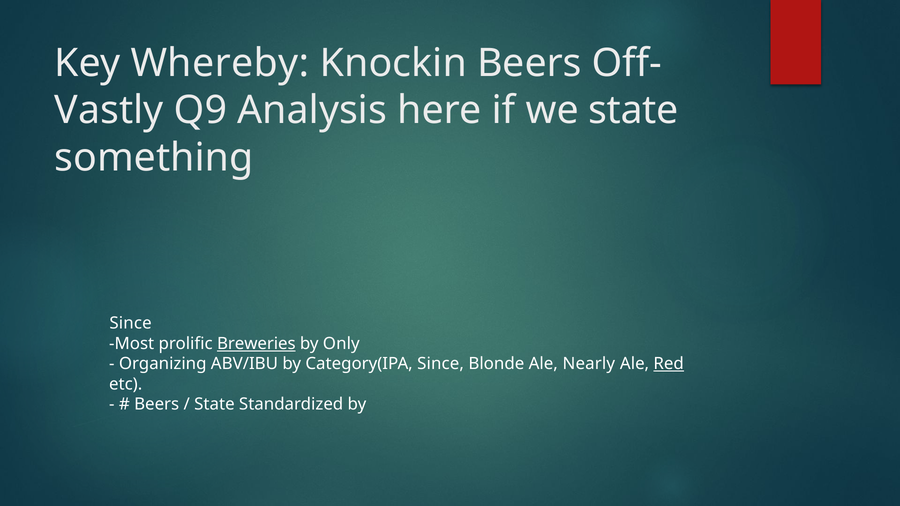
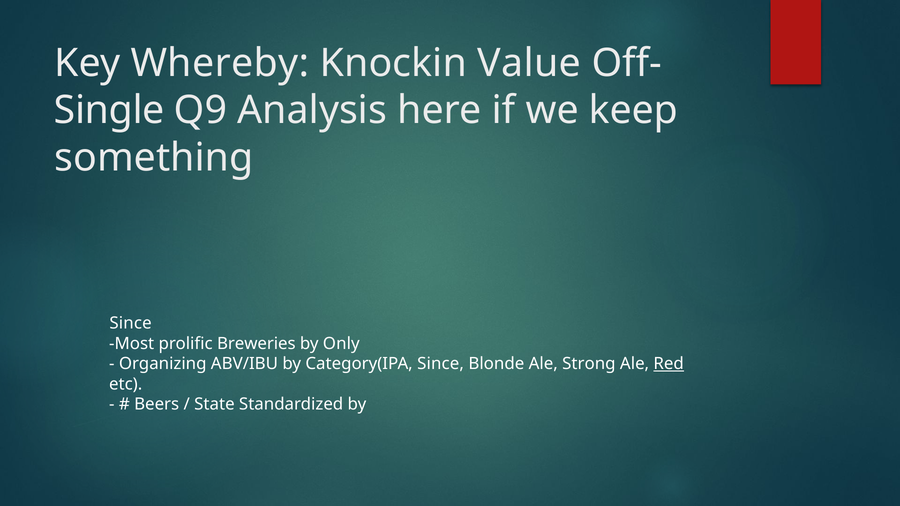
Knockin Beers: Beers -> Value (529, 63)
Vastly: Vastly -> Single (109, 110)
we state: state -> keep (633, 110)
Breweries underline: present -> none (256, 344)
Nearly: Nearly -> Strong (589, 364)
